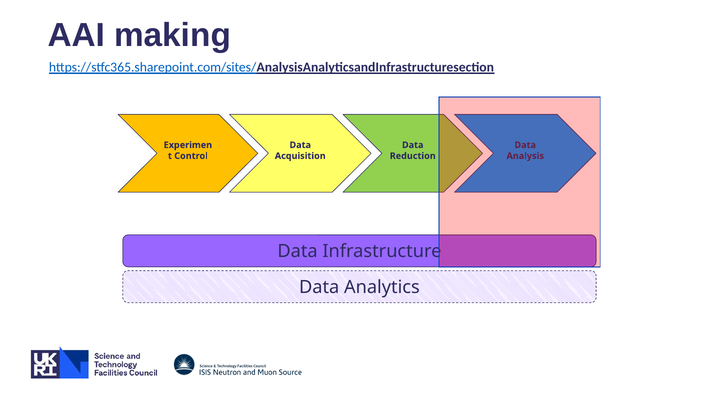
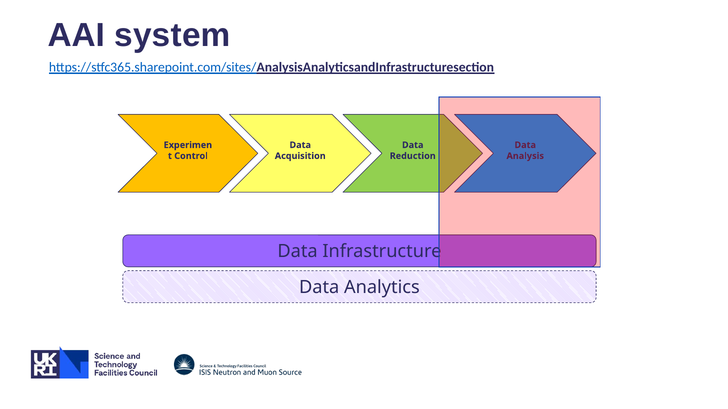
making: making -> system (172, 35)
